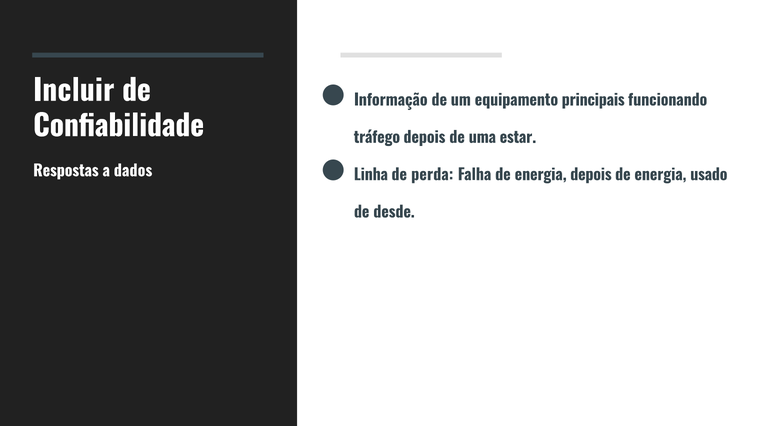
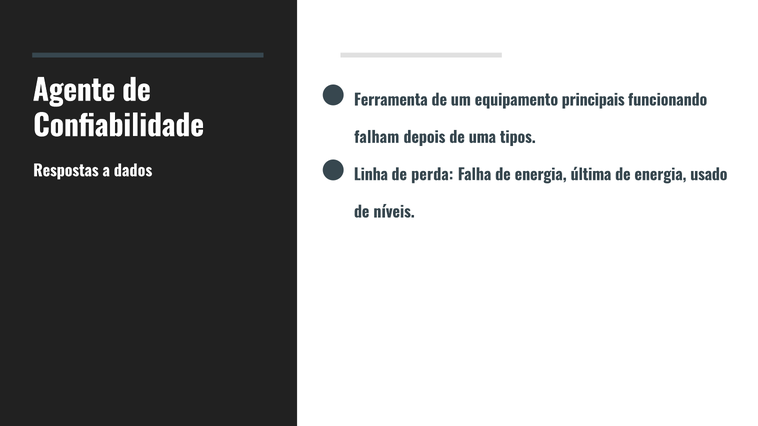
Incluir: Incluir -> Agente (74, 91)
Informação: Informação -> Ferramenta (391, 100)
tráfego: tráfego -> falham (377, 138)
estar: estar -> tipos (518, 138)
energia depois: depois -> última (591, 175)
desde: desde -> níveis (394, 212)
